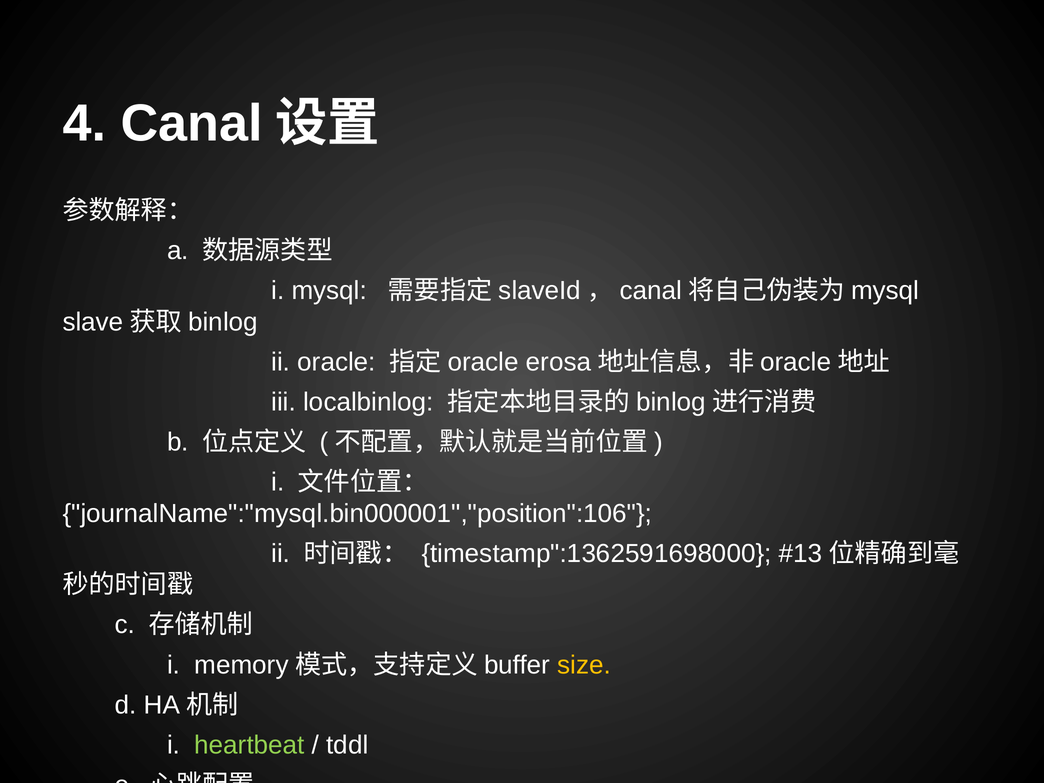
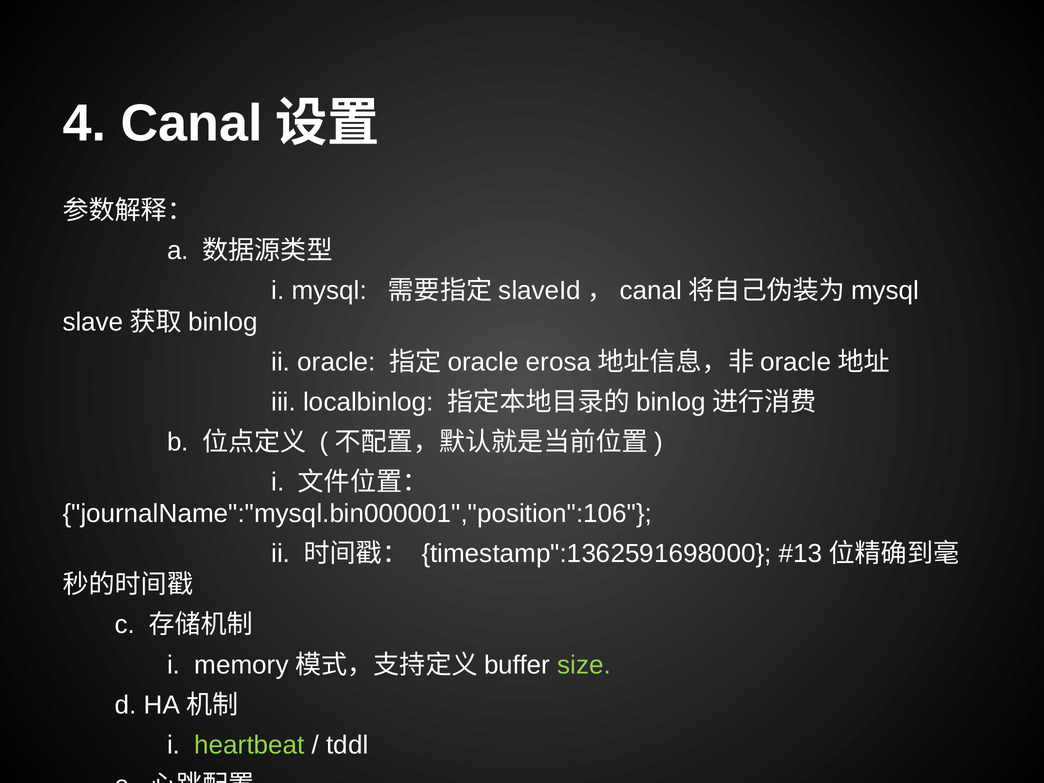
size colour: yellow -> light green (584, 665)
